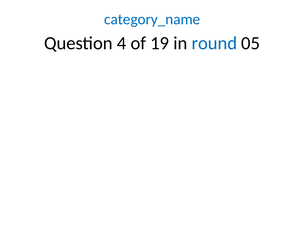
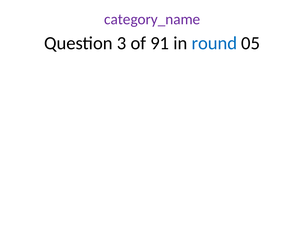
category_name colour: blue -> purple (152, 19)
4: 4 -> 3 (122, 43)
19: 19 -> 91 (160, 43)
